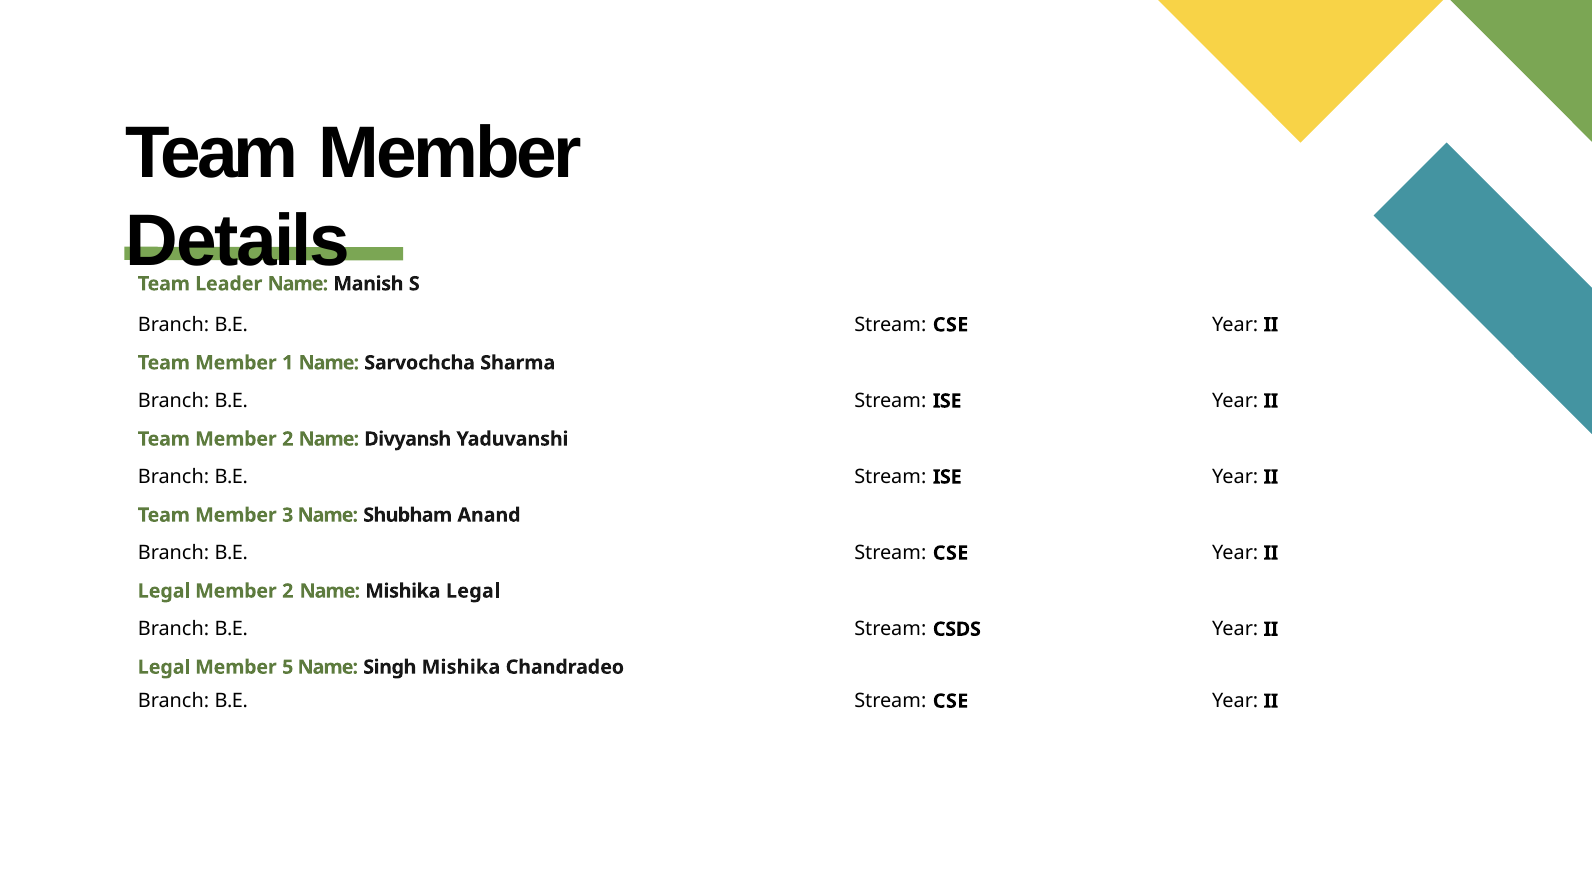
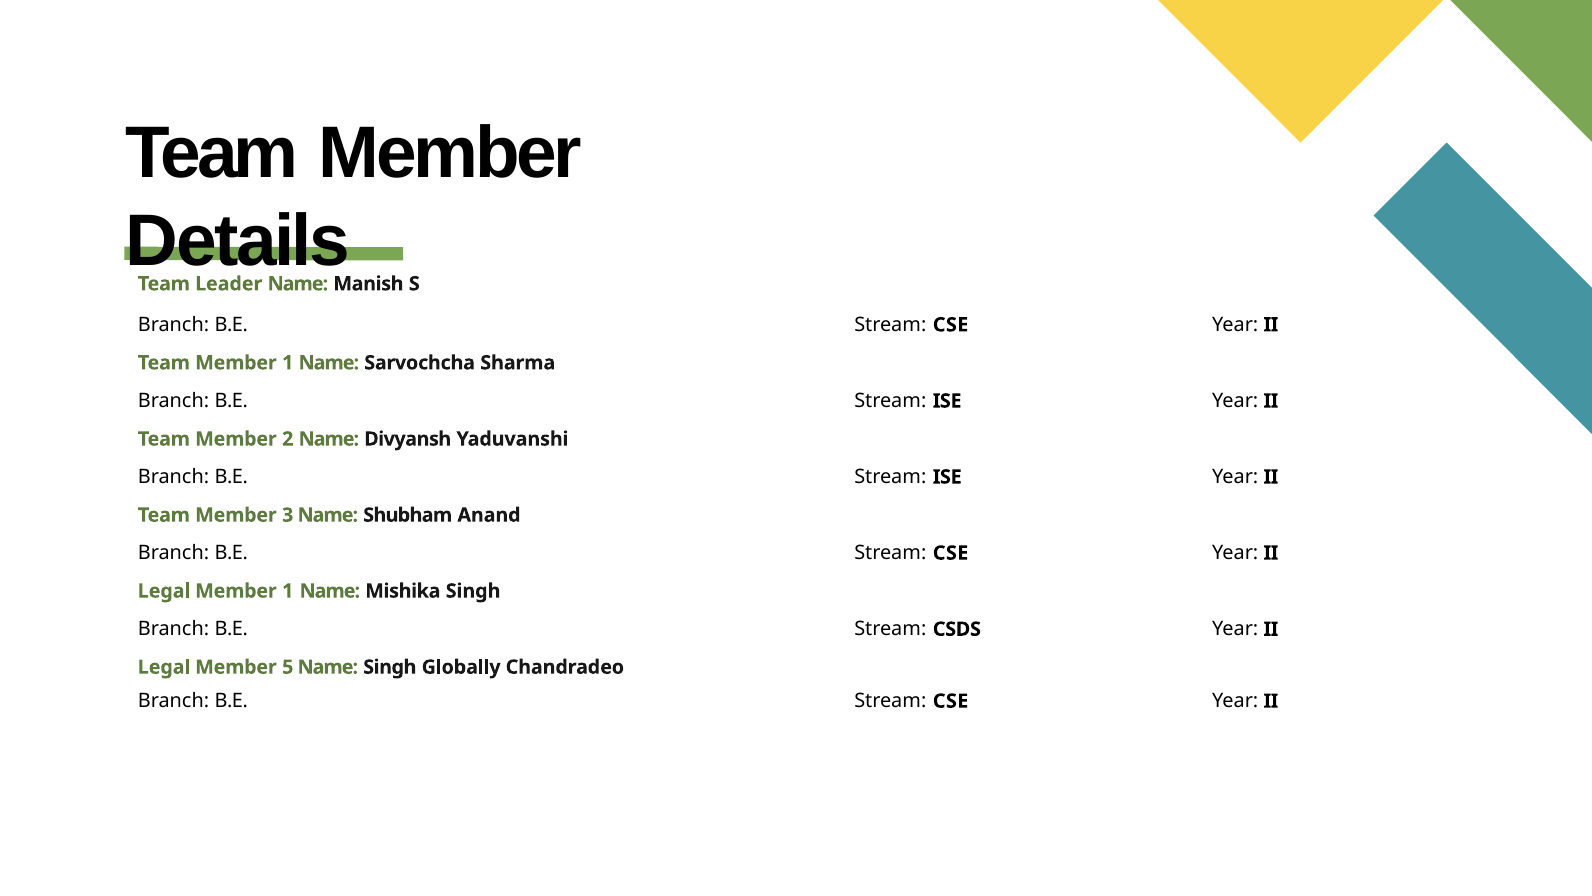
2: 2 -> 1 (288, 591)
Mishika Legal: Legal -> Singh (473, 591)
Singh Mishika: Mishika -> Globally (461, 667)
